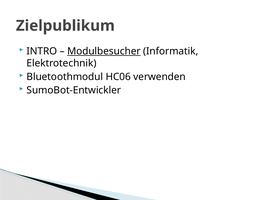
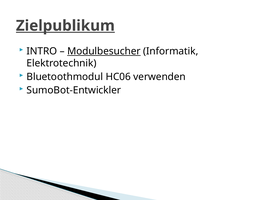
Zielpublikum underline: none -> present (65, 26)
